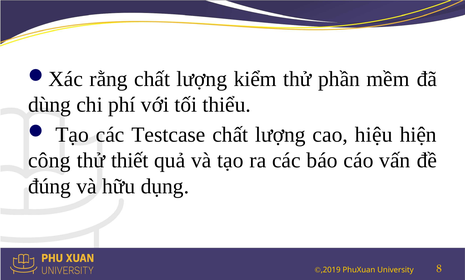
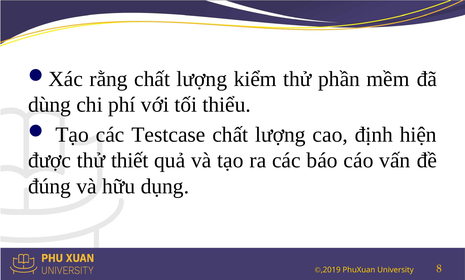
hiệu: hiệu -> định (374, 135)
công: công -> được (50, 160)
